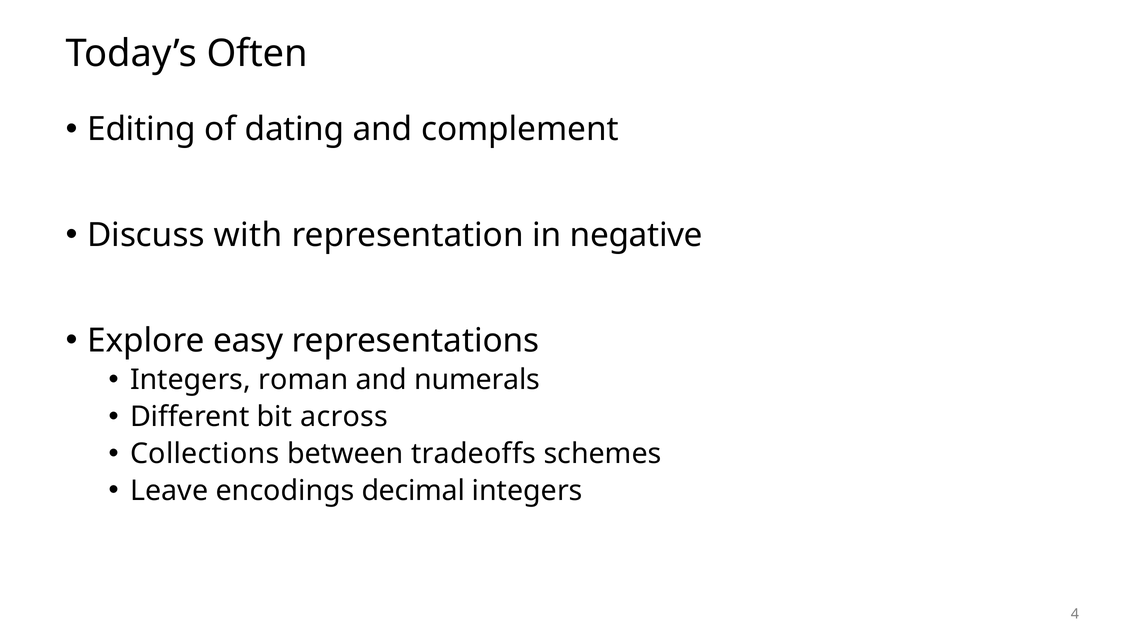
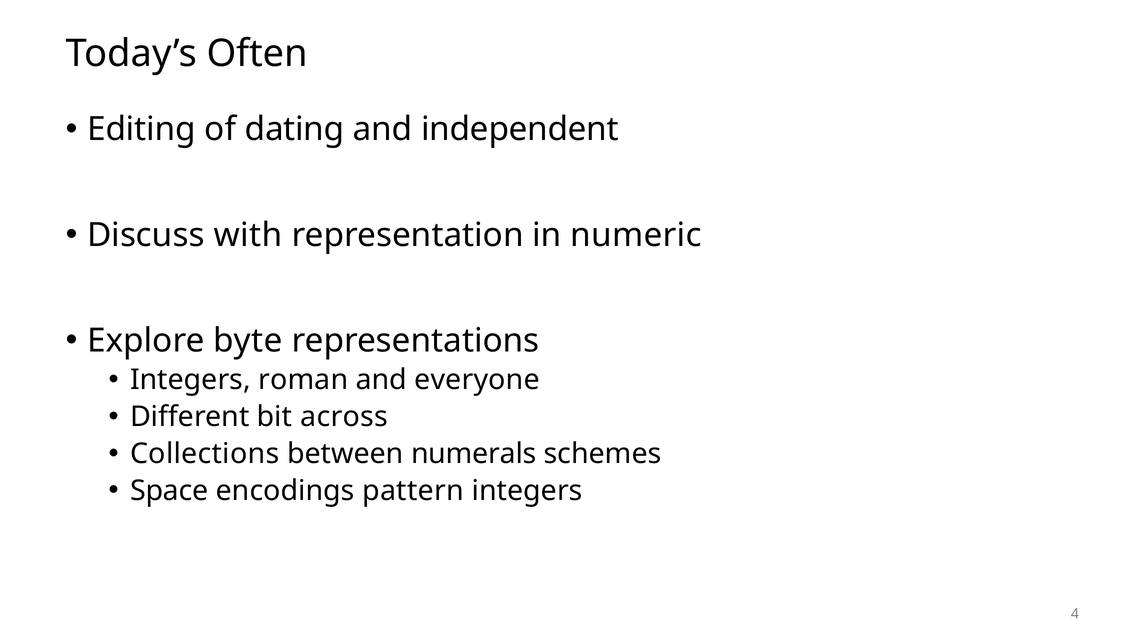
complement: complement -> independent (520, 129)
negative: negative -> numeric (636, 235)
easy: easy -> byte (248, 341)
numerals: numerals -> everyone (477, 380)
tradeoffs: tradeoffs -> numerals (474, 454)
Leave: Leave -> Space (169, 491)
decimal: decimal -> pattern (413, 491)
